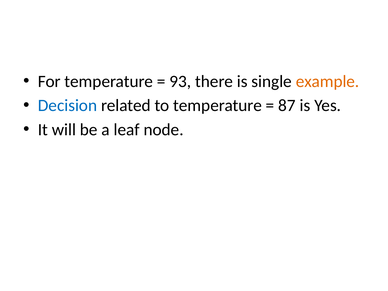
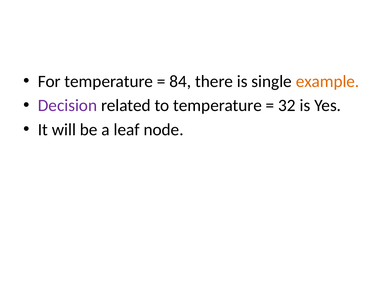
93: 93 -> 84 (180, 81)
Decision colour: blue -> purple (67, 106)
87: 87 -> 32 (287, 106)
